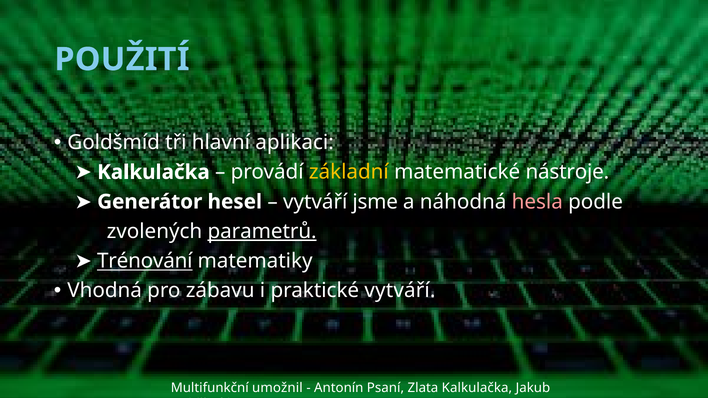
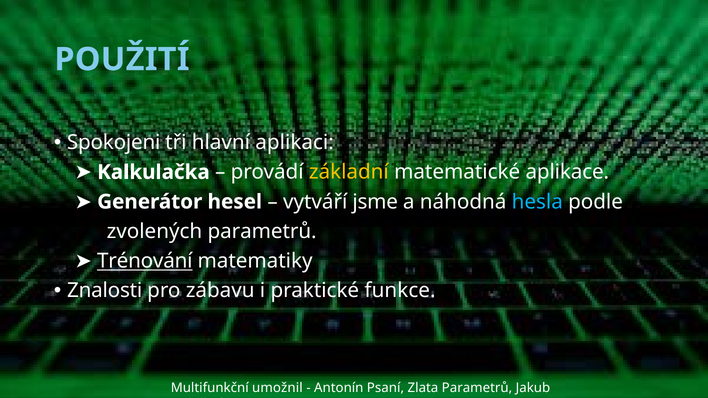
Goldšmíd: Goldšmíd -> Spokojeni (114, 143)
nástroje: nástroje -> aplikace (567, 172)
hesla colour: pink -> light blue (537, 202)
parametrů underline: present -> none (262, 232)
Vhodná: Vhodná -> Znalosti (105, 291)
praktické vytváří: vytváří -> funkce (400, 291)
Zlata Kalkulačka: Kalkulačka -> Parametrů (477, 388)
